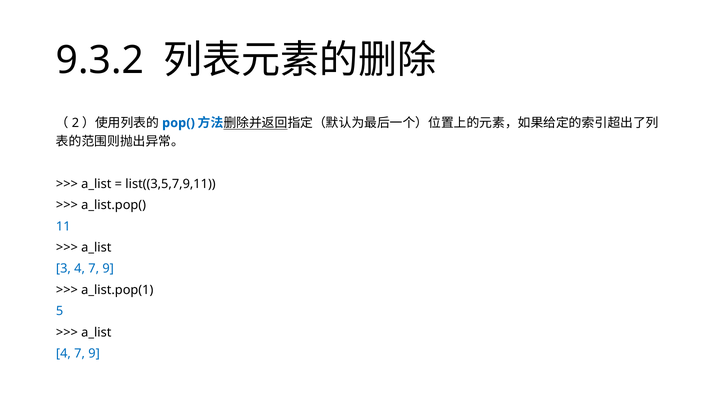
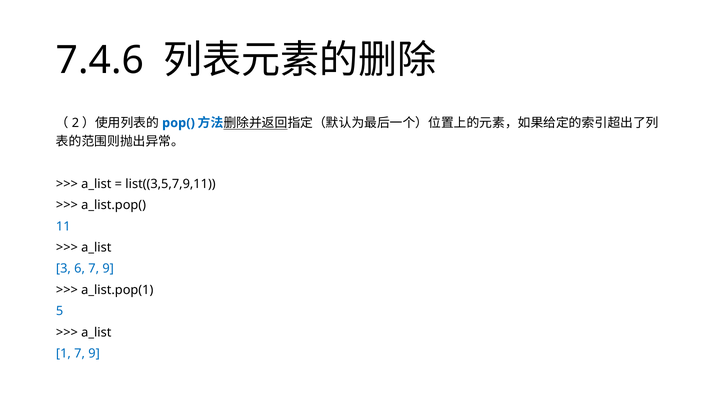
9.3.2: 9.3.2 -> 7.4.6 (100, 61)
3 4: 4 -> 6 (80, 269)
4: 4 -> 1 (63, 353)
